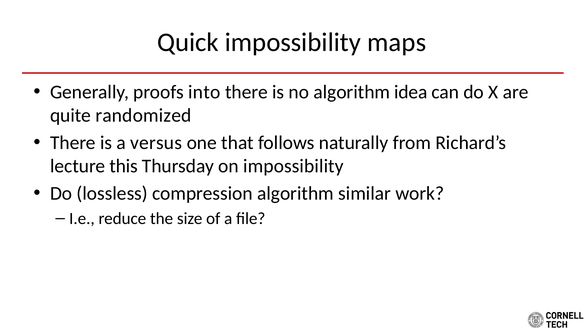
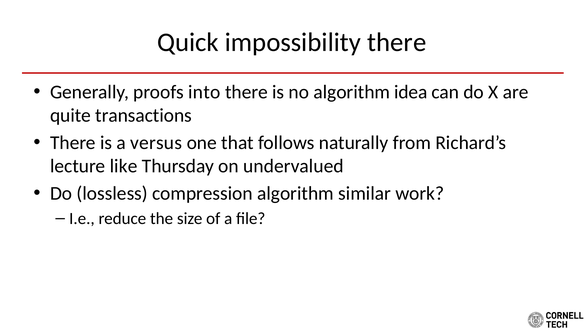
impossibility maps: maps -> there (397, 42)
randomized: randomized -> transactions (144, 115)
this: this -> like (124, 166)
on impossibility: impossibility -> undervalued (294, 166)
